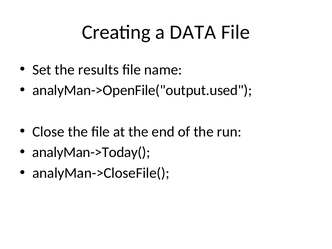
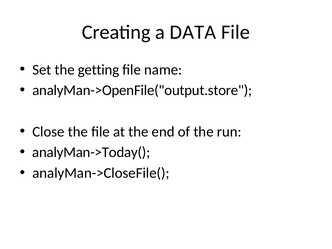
results: results -> getting (99, 70)
analyMan->OpenFile("output.used: analyMan->OpenFile("output.used -> analyMan->OpenFile("output.store (142, 90)
